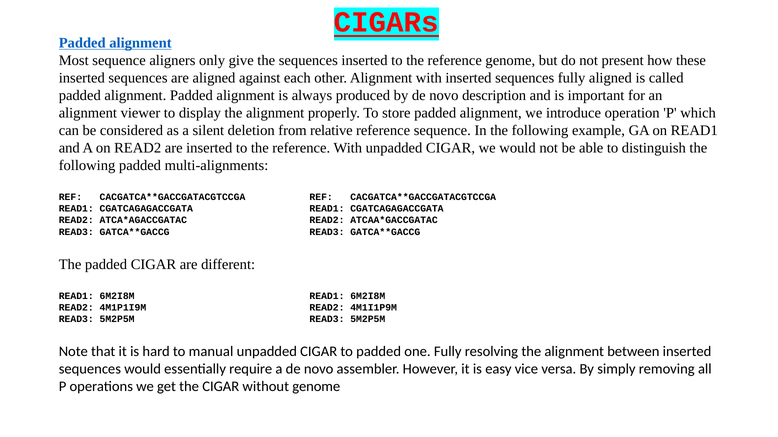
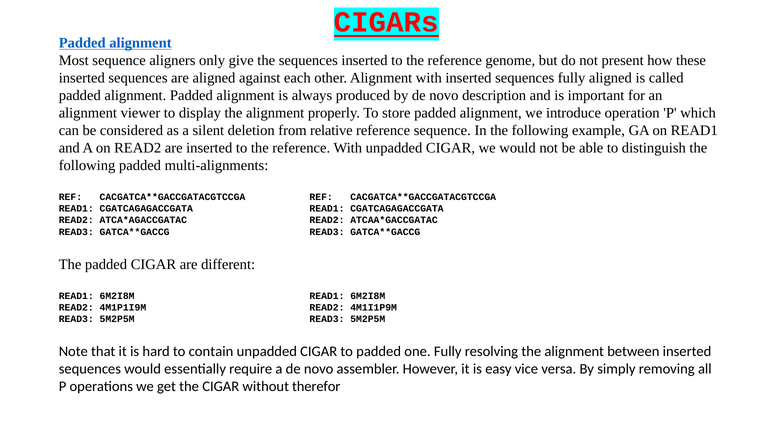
manual: manual -> contain (211, 352)
without genome: genome -> therefor (316, 387)
